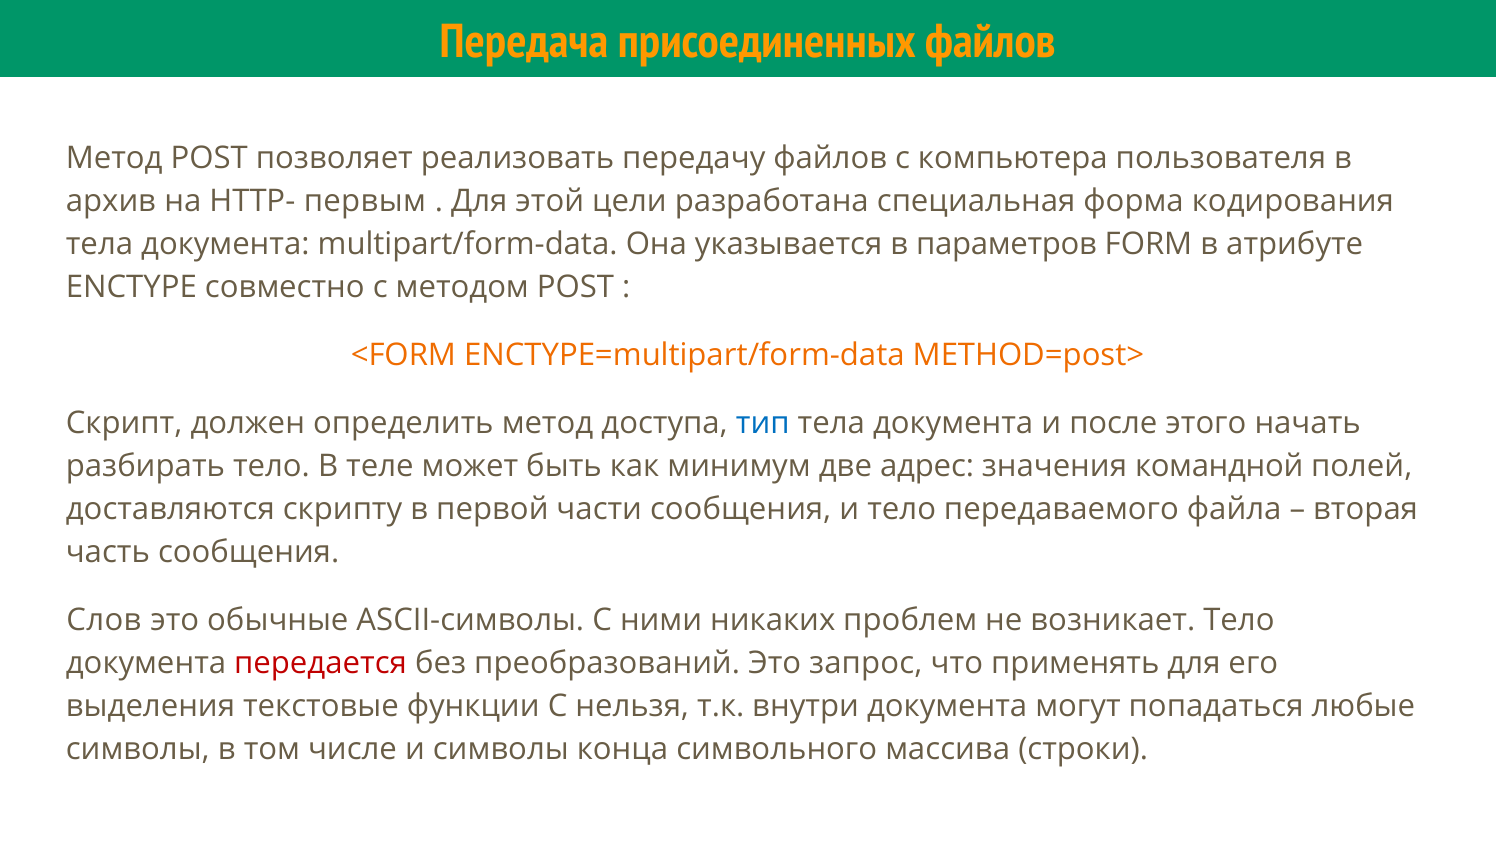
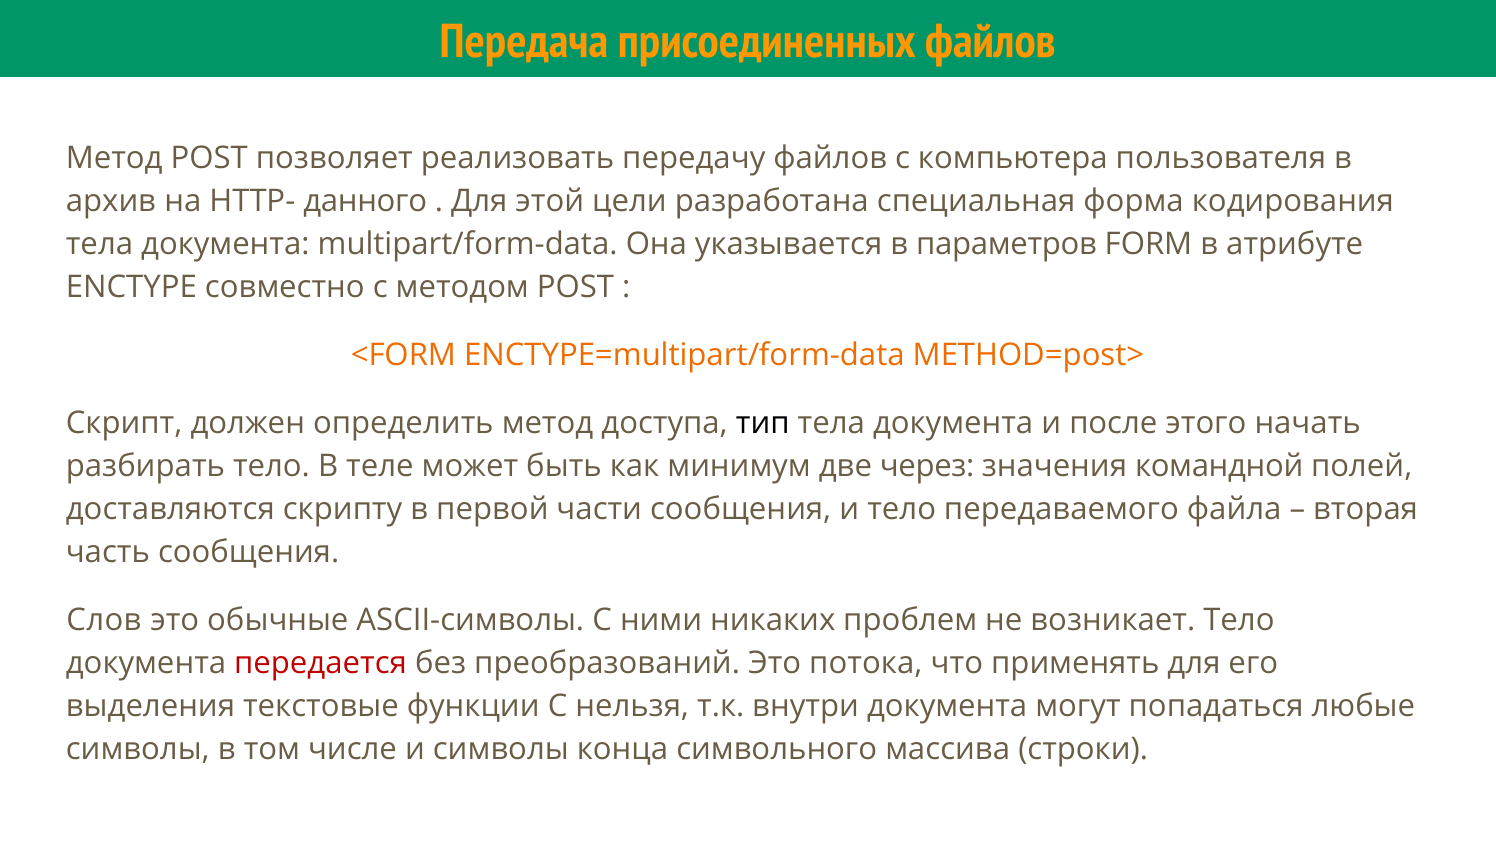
первым: первым -> данного (365, 201)
тип colour: blue -> black (763, 423)
адрес: адрес -> через (927, 466)
запрос: запрос -> потока (866, 663)
